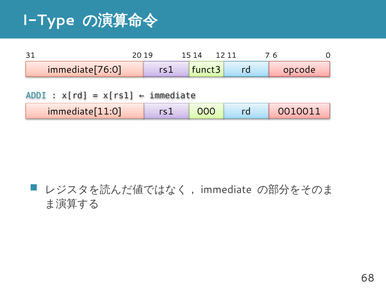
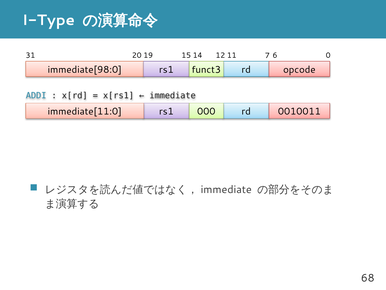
immediate[76:0: immediate[76:0 -> immediate[98:0 (85, 69)
